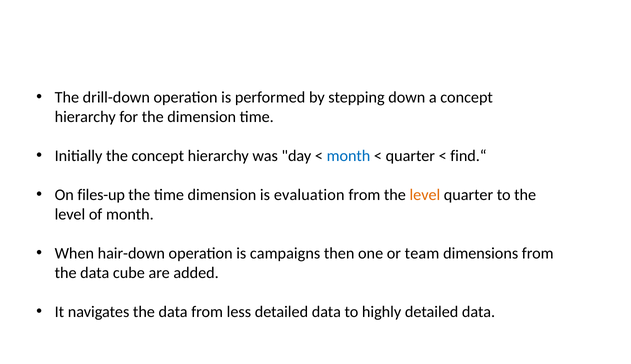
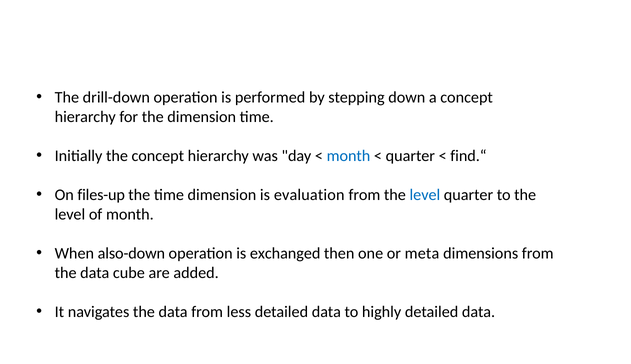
level colour: orange -> blue (425, 195)
hair-down: hair-down -> also-down (131, 253)
campaigns: campaigns -> exchanged (285, 253)
team: team -> meta (422, 253)
